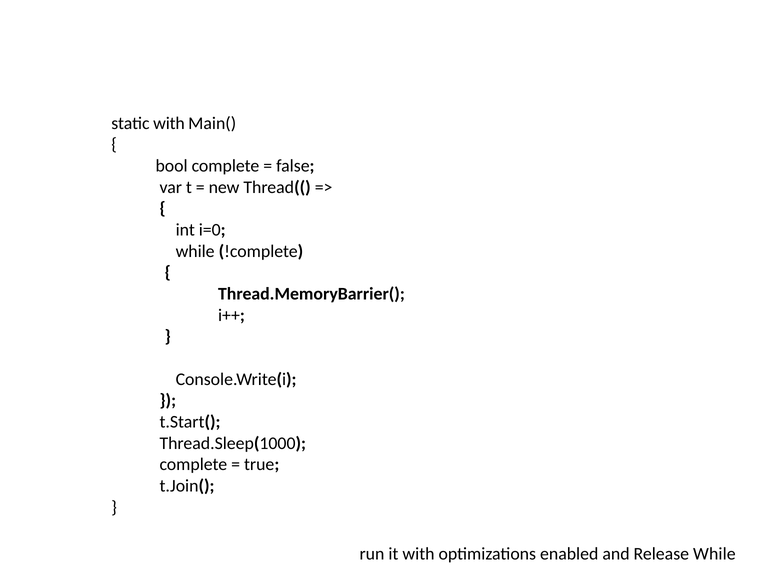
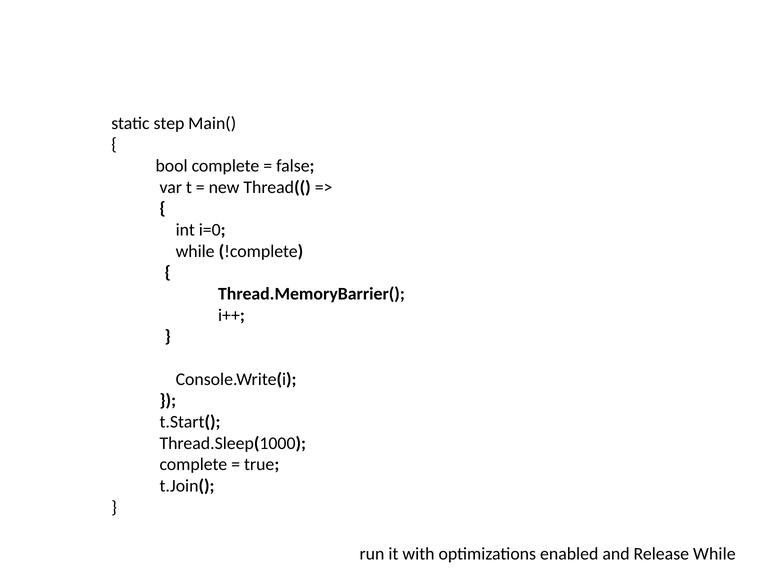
static with: with -> step (169, 123)
